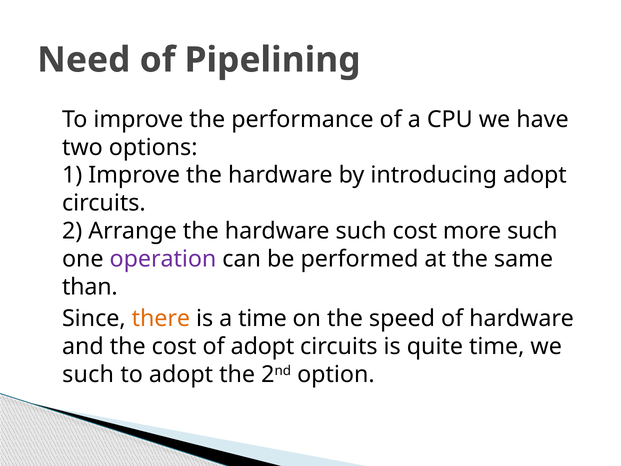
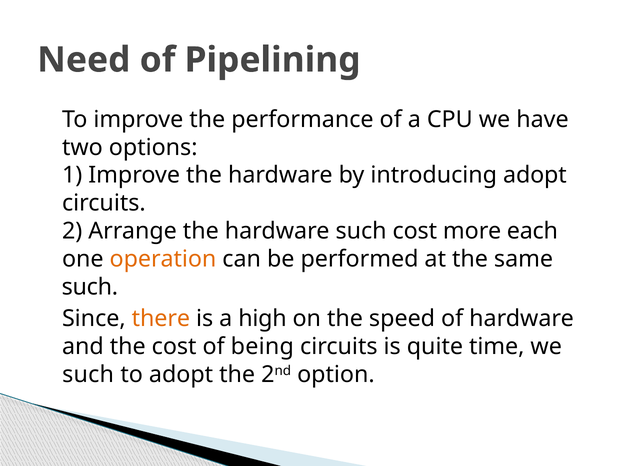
more such: such -> each (532, 231)
operation colour: purple -> orange (163, 259)
than: than -> such (90, 287)
a time: time -> high (263, 319)
of adopt: adopt -> being (262, 346)
